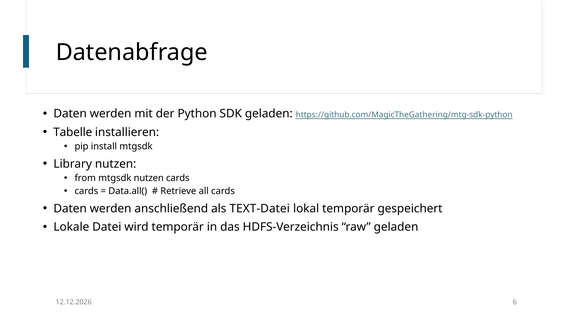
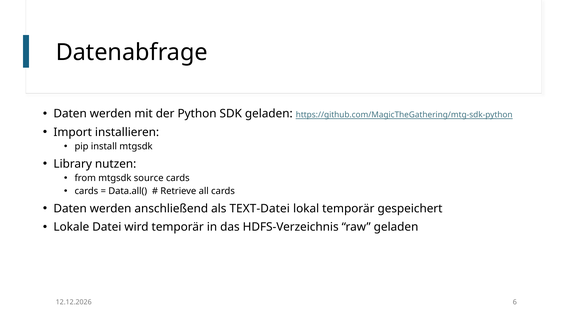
Tabelle: Tabelle -> Import (73, 132)
mtgsdk nutzen: nutzen -> source (149, 178)
